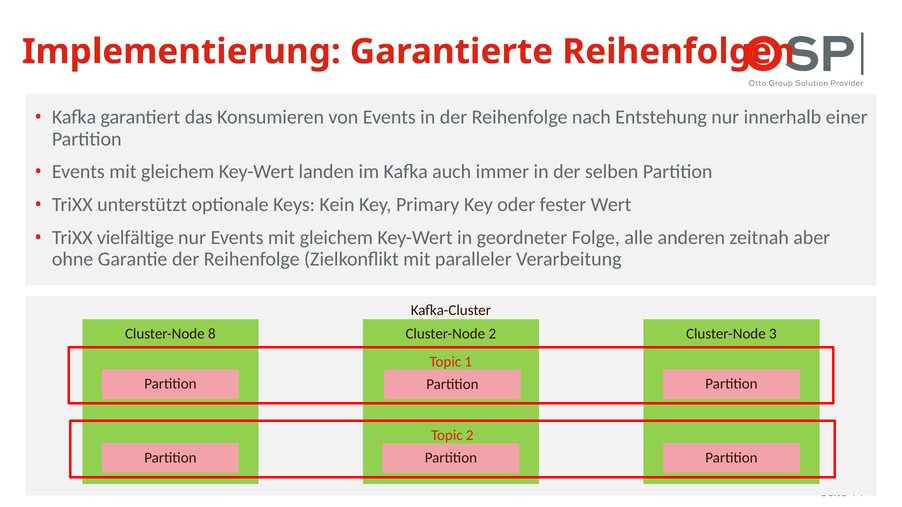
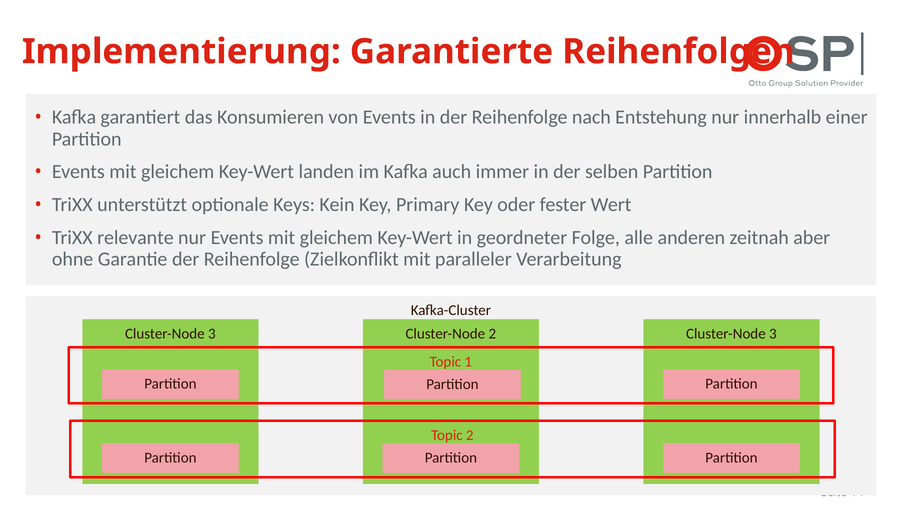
vielfältige: vielfältige -> relevante (135, 238)
8: 8 -> 3 (212, 334)
